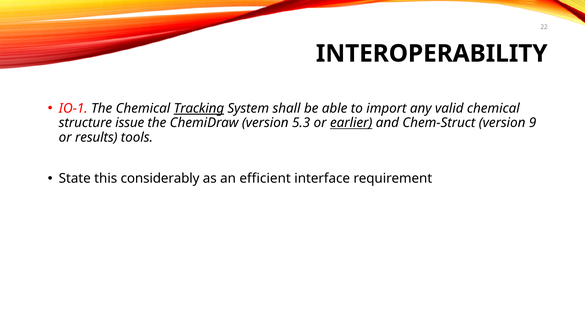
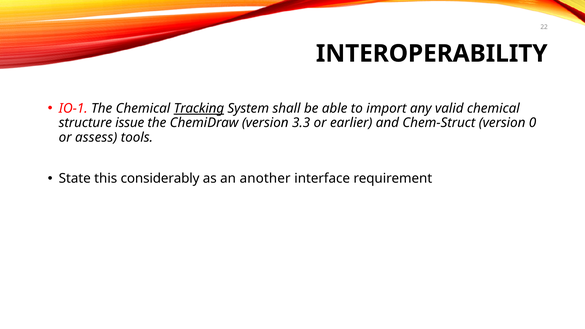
5.3: 5.3 -> 3.3 (301, 123)
earlier underline: present -> none (351, 123)
9: 9 -> 0 (533, 123)
results: results -> assess (96, 137)
efficient: efficient -> another (265, 179)
